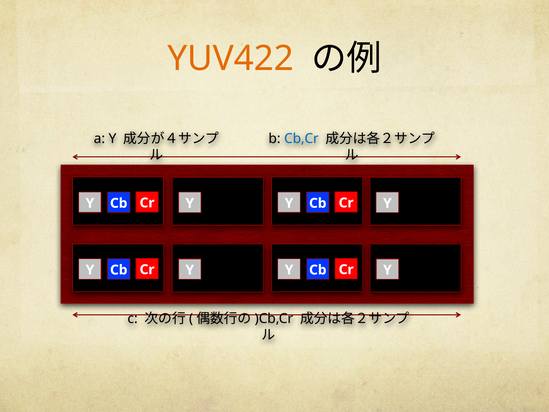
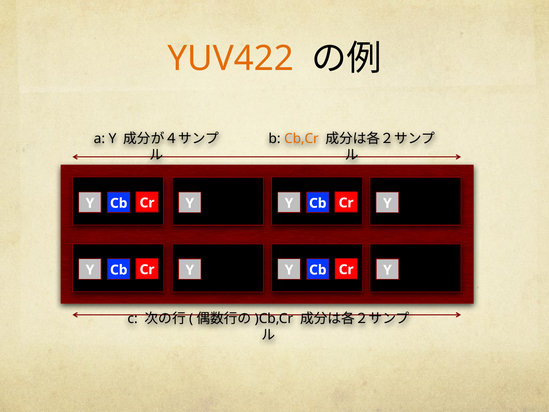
Cb,Cr colour: blue -> orange (301, 138)
